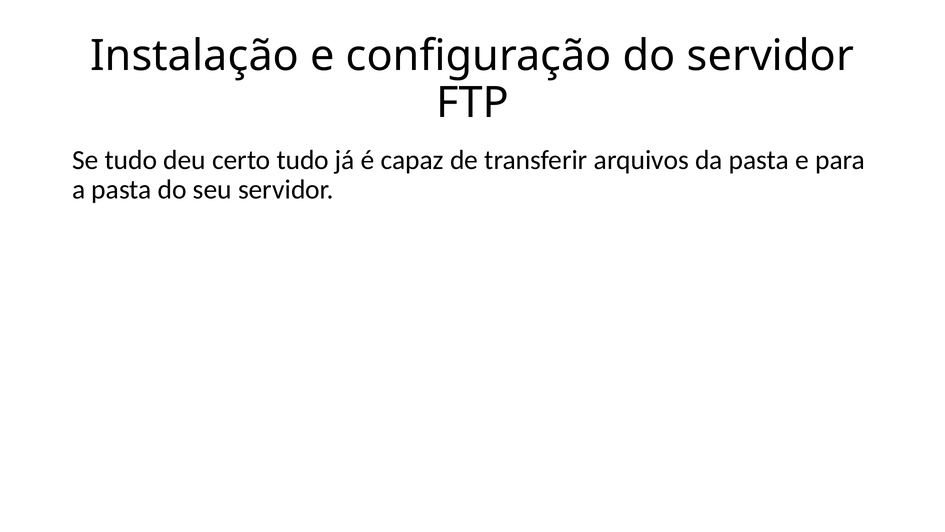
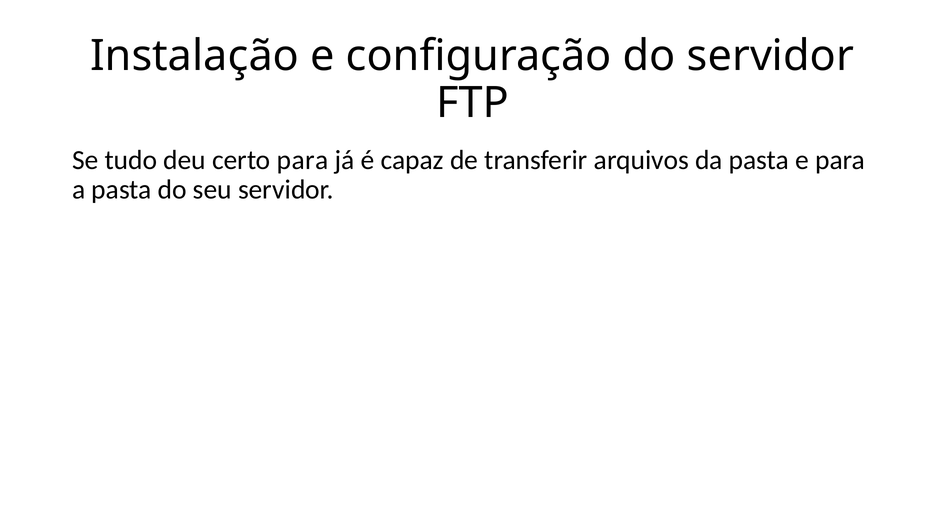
certo tudo: tudo -> para (303, 160)
